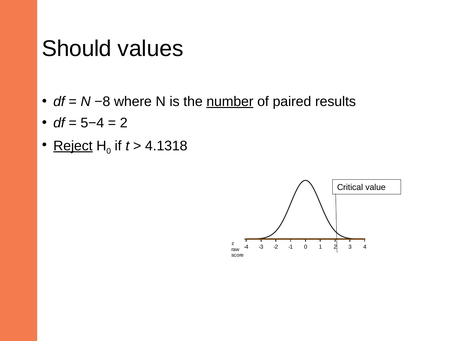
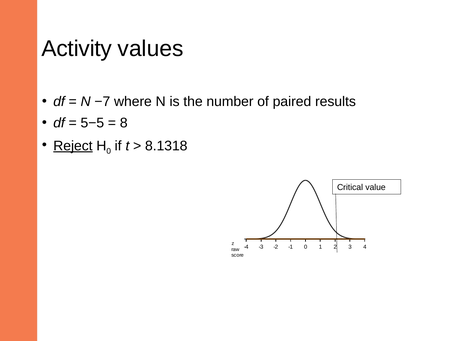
Should: Should -> Activity (77, 49)
−8: −8 -> −7 (102, 102)
number underline: present -> none (230, 102)
5−4: 5−4 -> 5−5 (92, 123)
2: 2 -> 8 (124, 123)
4.1318: 4.1318 -> 8.1318 (166, 146)
